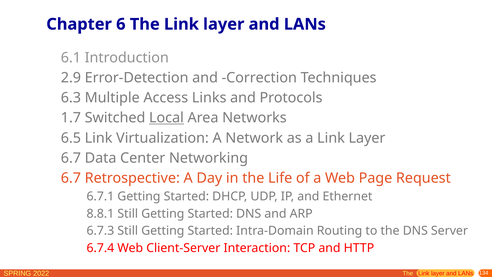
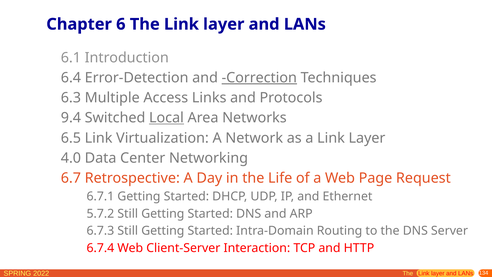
2.9: 2.9 -> 6.4 (71, 78)
Correction underline: none -> present (259, 78)
1.7: 1.7 -> 9.4 (71, 118)
6.7: 6.7 -> 4.0 (71, 158)
8.8.1: 8.8.1 -> 5.7.2 (100, 213)
